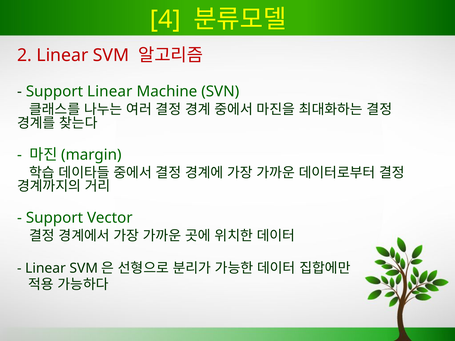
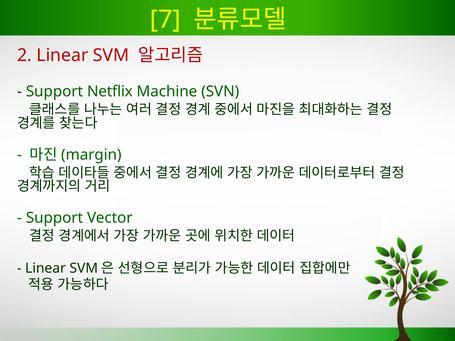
4: 4 -> 7 (165, 20)
Support Linear: Linear -> Netflix (110, 92)
